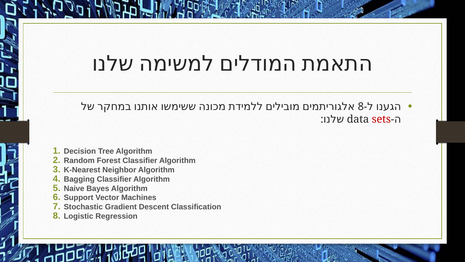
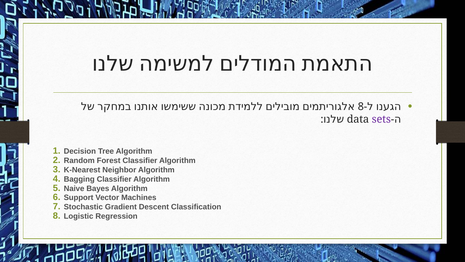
sets colour: red -> purple (381, 119)
